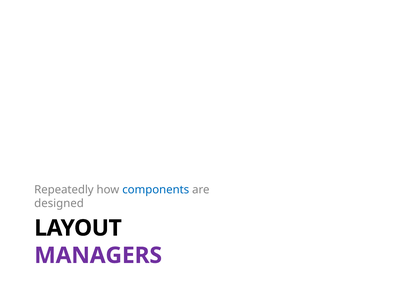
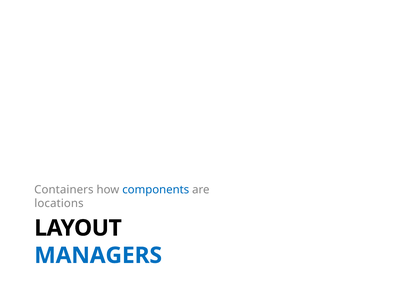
Repeatedly: Repeatedly -> Containers (64, 190)
designed: designed -> locations (59, 203)
MANAGERS colour: purple -> blue (98, 256)
